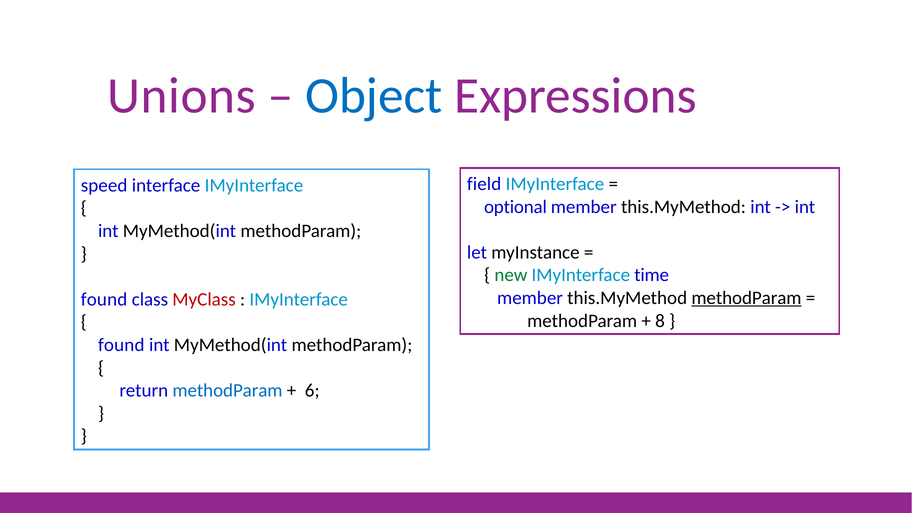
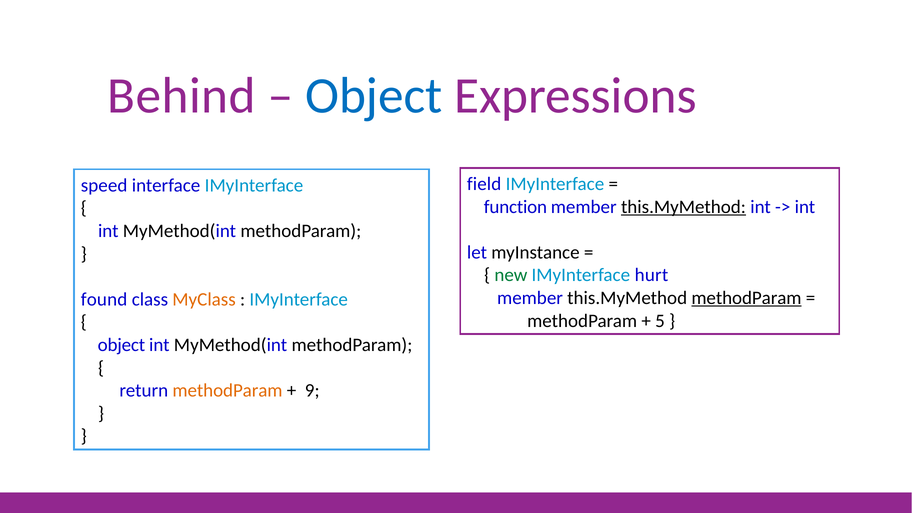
Unions: Unions -> Behind (182, 96)
optional: optional -> function (515, 207)
this.MyMethod underline: none -> present (683, 207)
time: time -> hurt (651, 275)
MyClass colour: red -> orange (204, 299)
8: 8 -> 5 (660, 321)
found: found -> object (121, 345)
methodParam colour: blue -> orange (228, 391)
6: 6 -> 9 (312, 391)
